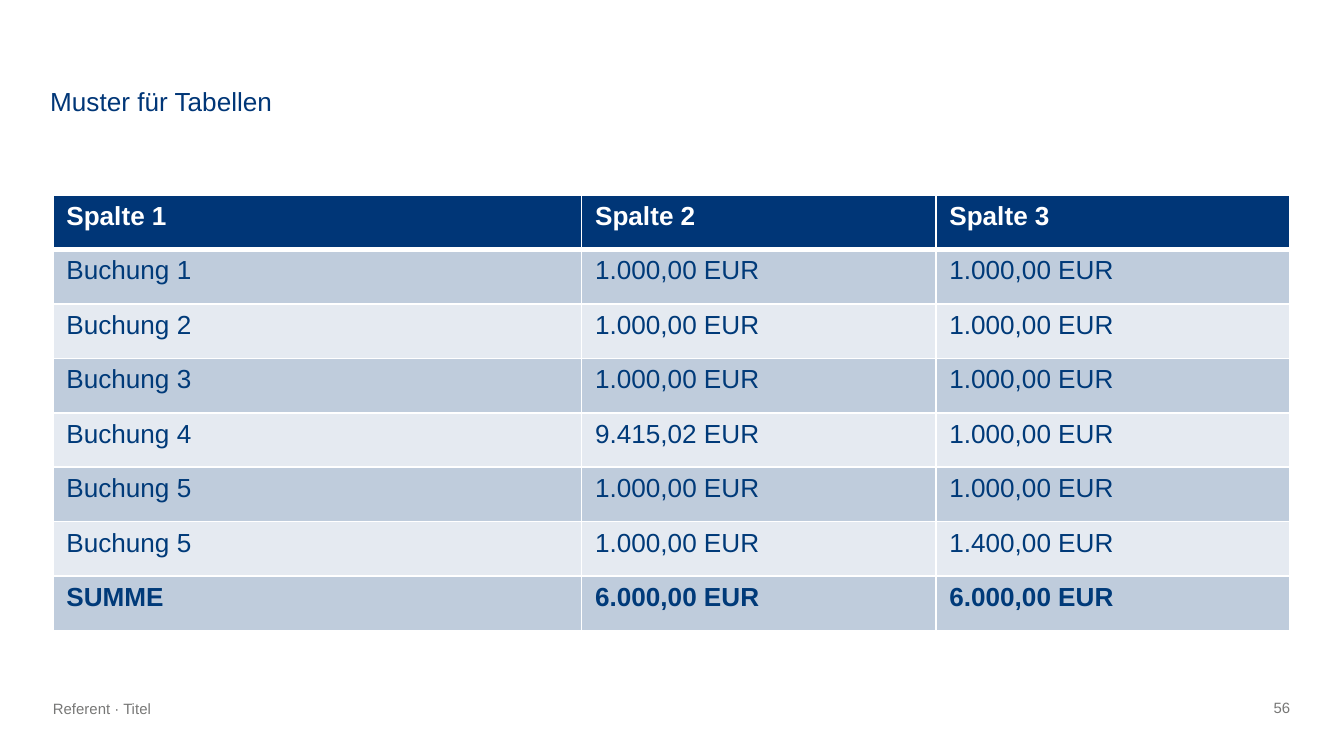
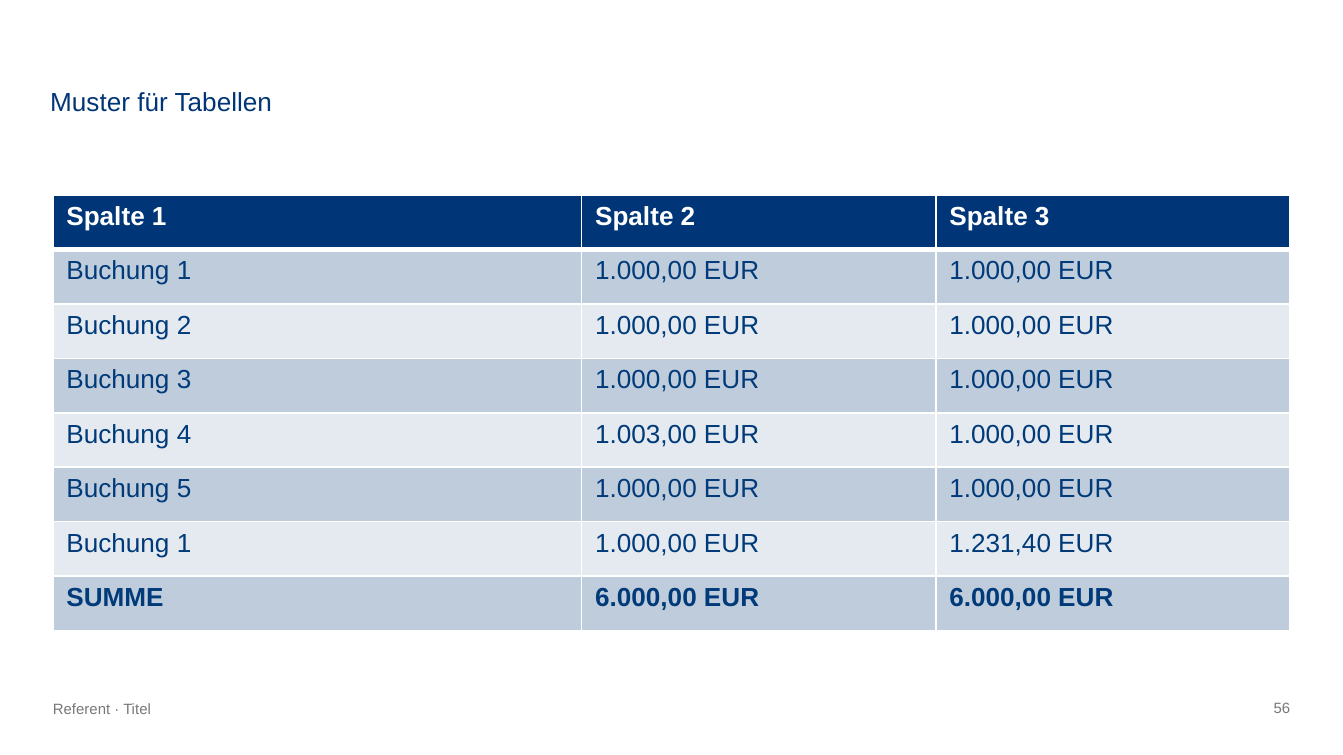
9.415,02: 9.415,02 -> 1.003,00 (646, 435)
5: 5 -> 1 (184, 544)
1.400,00: 1.400,00 -> 1.231,40 (1000, 544)
